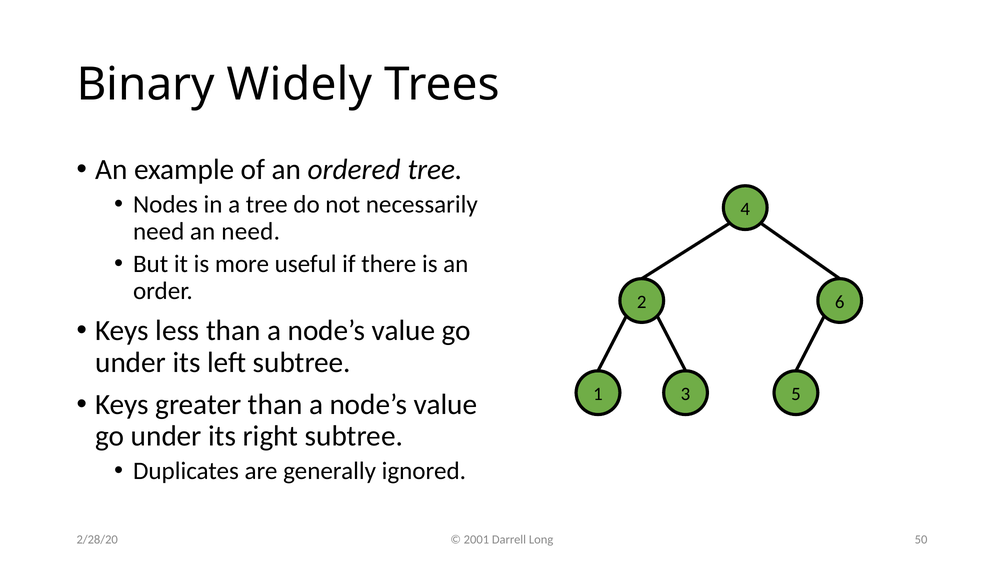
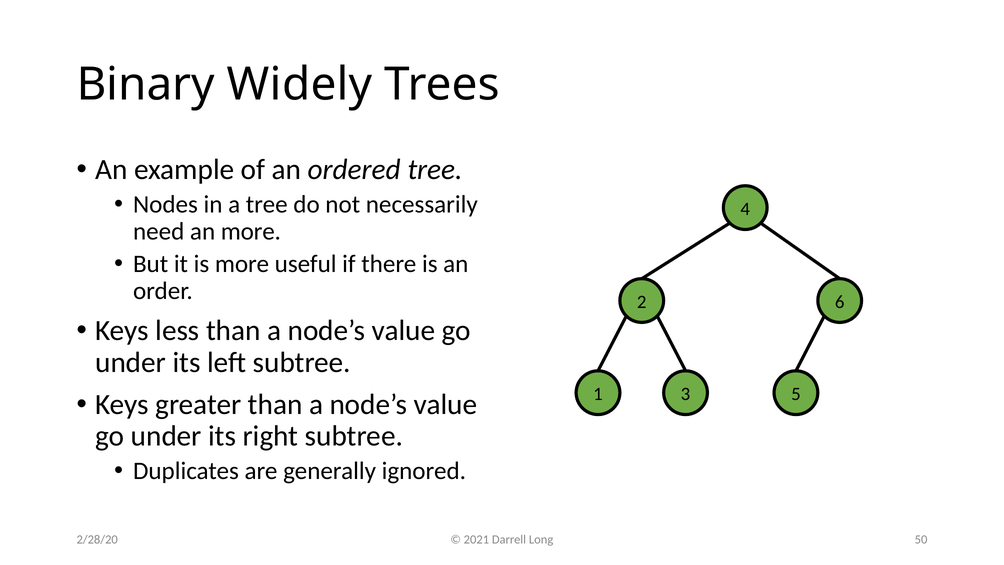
an need: need -> more (251, 231)
2001: 2001 -> 2021 (476, 539)
